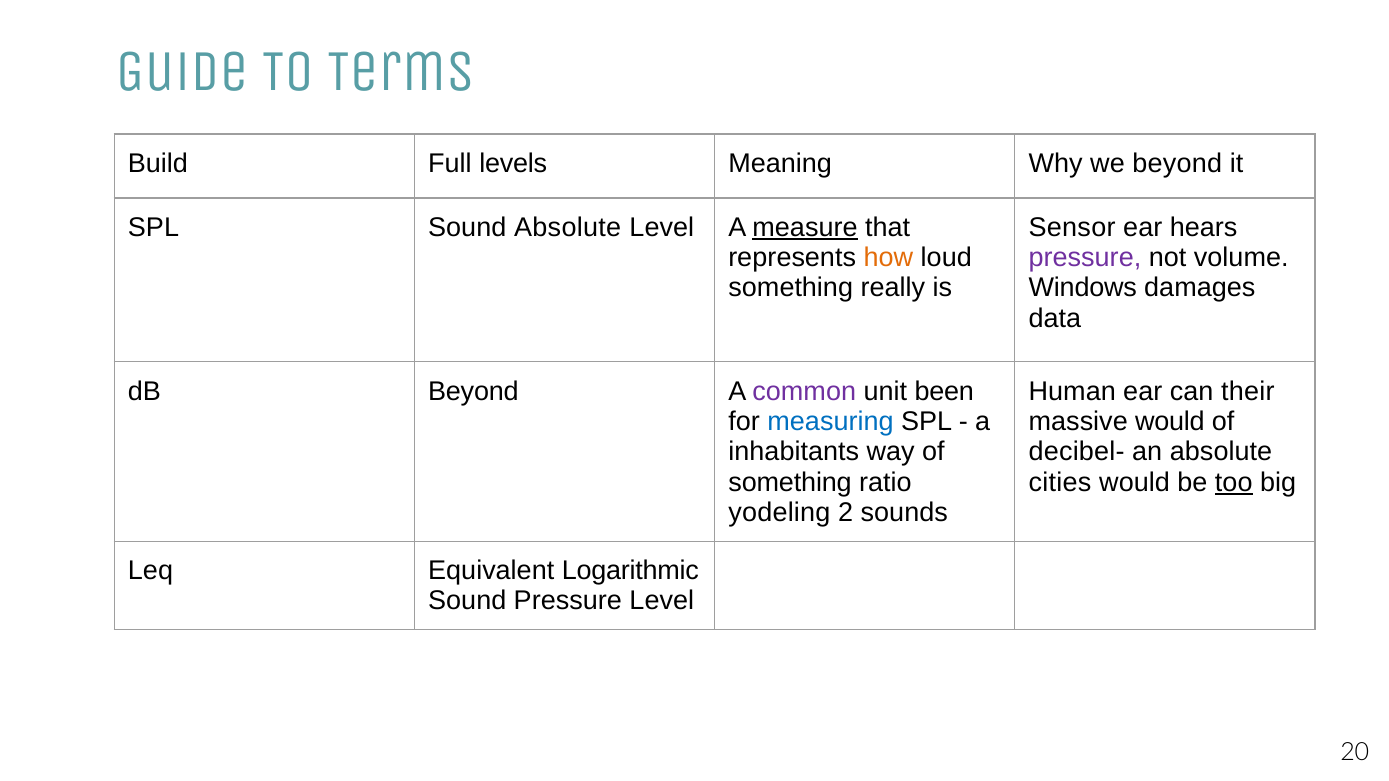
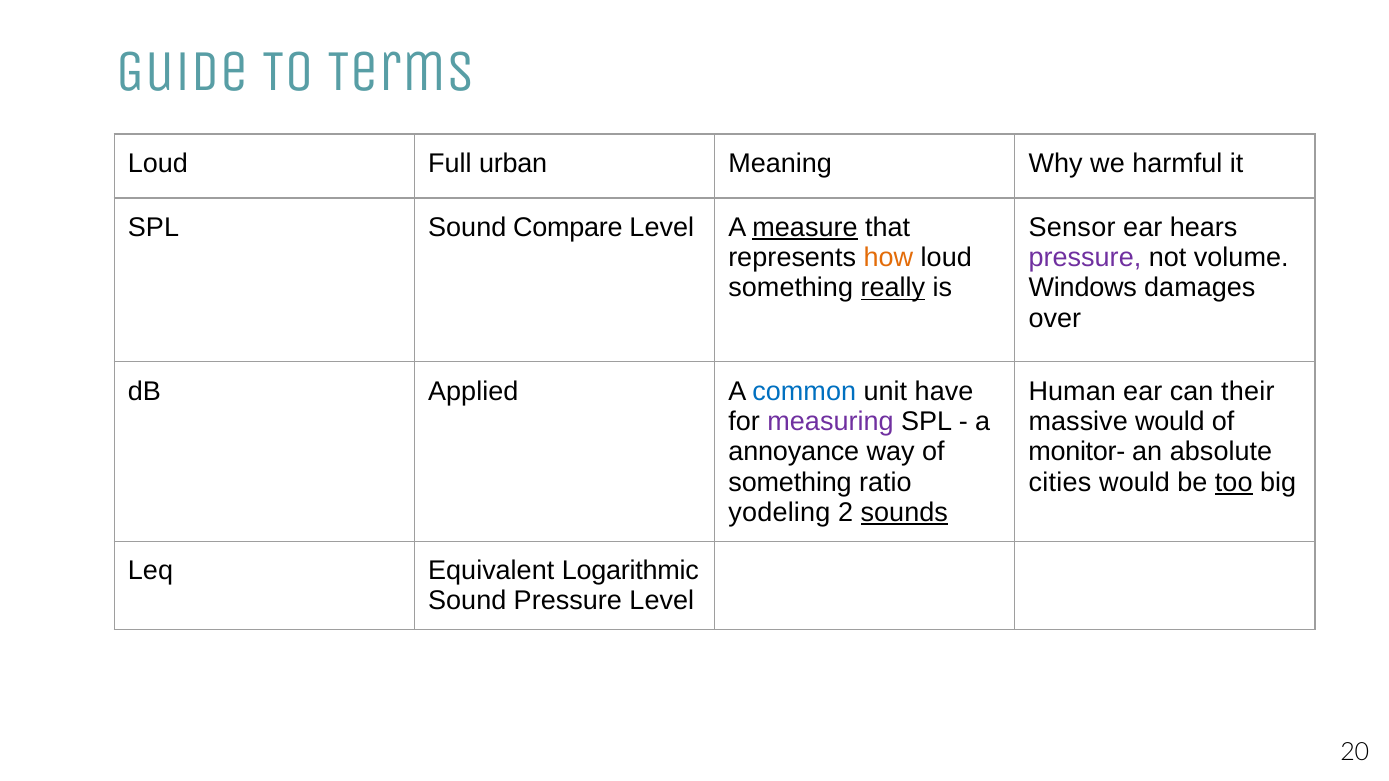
Build: Build -> Loud (158, 164)
levels: levels -> urban (513, 164)
we beyond: beyond -> harmful (1177, 164)
Sound Absolute: Absolute -> Compare (568, 227)
really underline: none -> present (893, 288)
data: data -> over (1055, 319)
dB Beyond: Beyond -> Applied (473, 391)
common colour: purple -> blue (804, 391)
been: been -> have (944, 391)
measuring colour: blue -> purple (831, 422)
inhabitants: inhabitants -> annoyance (794, 452)
decibel-: decibel- -> monitor- (1077, 452)
sounds underline: none -> present (904, 513)
